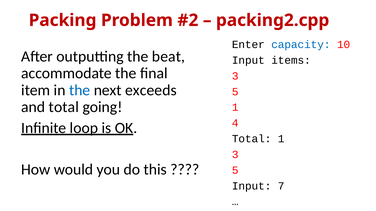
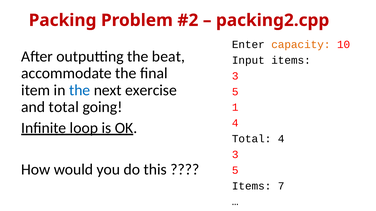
capacity colour: blue -> orange (301, 45)
exceeds: exceeds -> exercise (151, 90)
Total 1: 1 -> 4 (281, 139)
Input: Input -> Items (252, 186)
